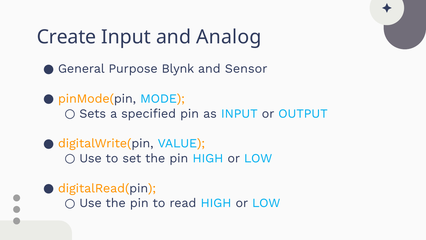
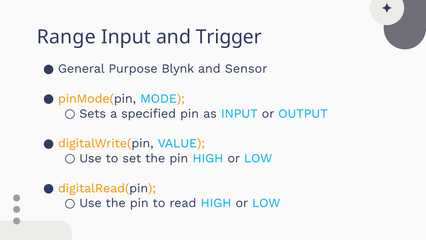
Create: Create -> Range (66, 37)
Analog: Analog -> Trigger (229, 37)
